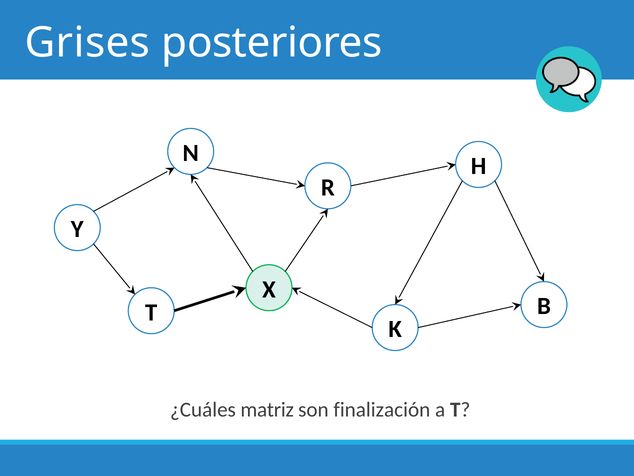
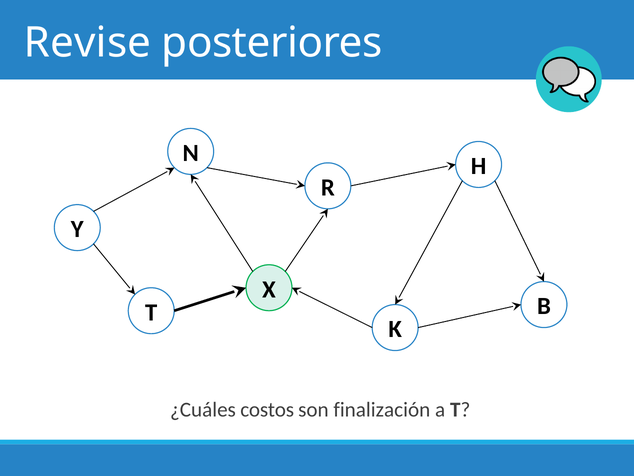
Grises: Grises -> Revise (88, 43)
matriz: matriz -> costos (267, 409)
